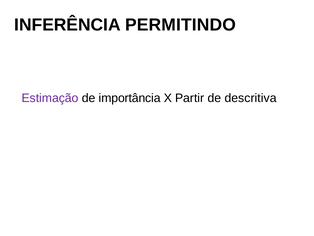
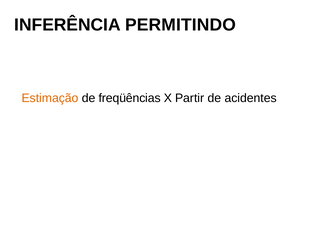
Estimação colour: purple -> orange (50, 98)
importância: importância -> freqüências (130, 98)
descritiva: descritiva -> acidentes (251, 98)
